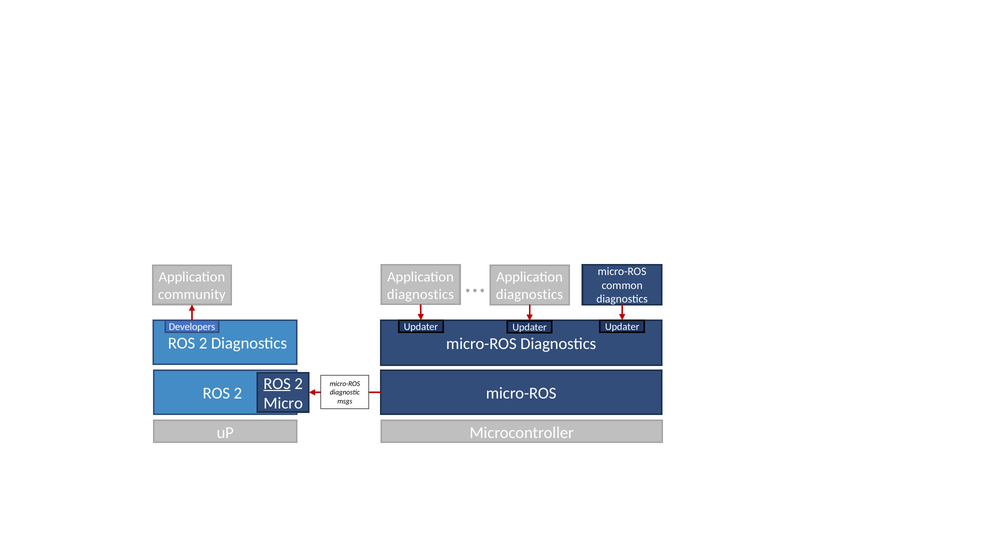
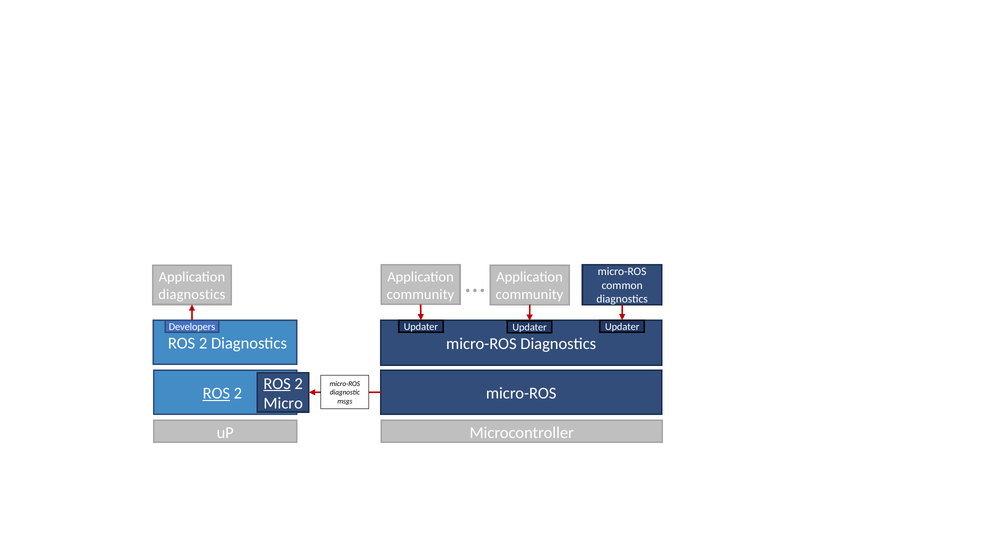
diagnostics: diagnostics -> community (420, 294)
community: community -> diagnostics (192, 295)
diagnostics: diagnostics -> community (529, 295)
ROS underline: none -> present (216, 394)
